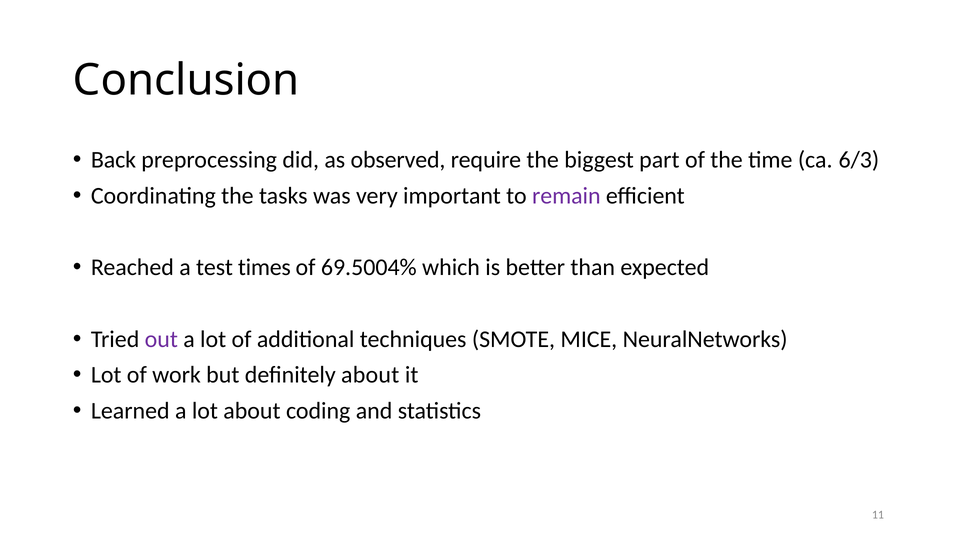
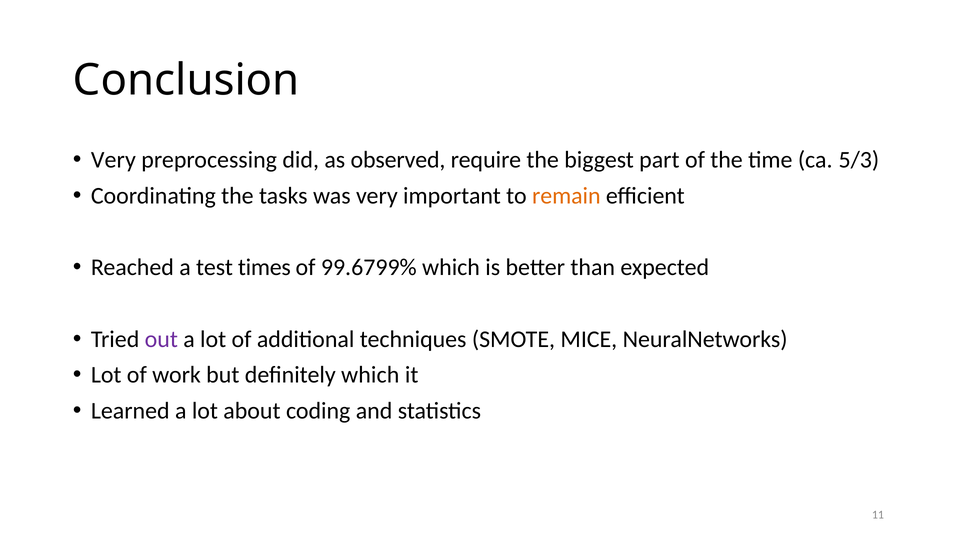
Back: Back -> Very (113, 160)
6/3: 6/3 -> 5/3 (859, 160)
remain colour: purple -> orange (566, 195)
69.5004%: 69.5004% -> 99.6799% (369, 267)
definitely about: about -> which (370, 374)
